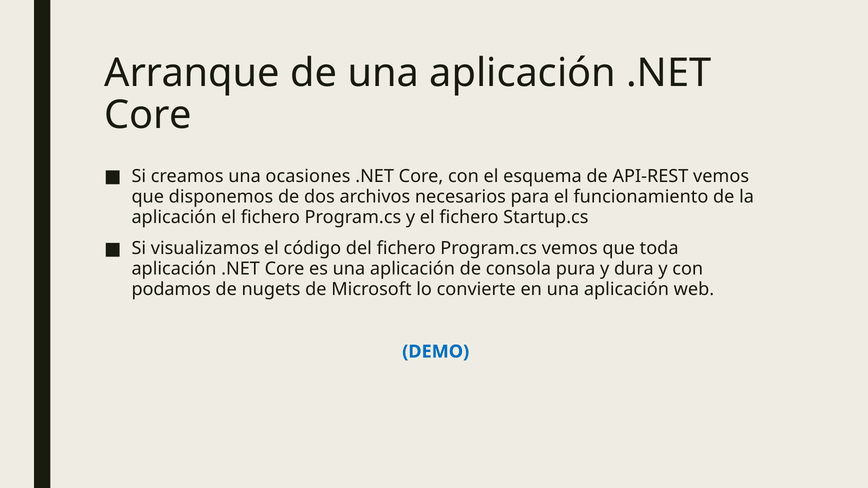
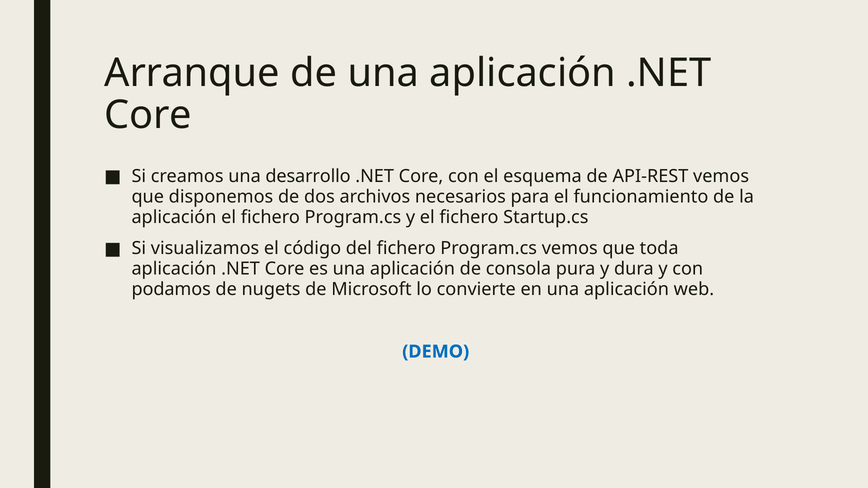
ocasiones: ocasiones -> desarrollo (308, 176)
